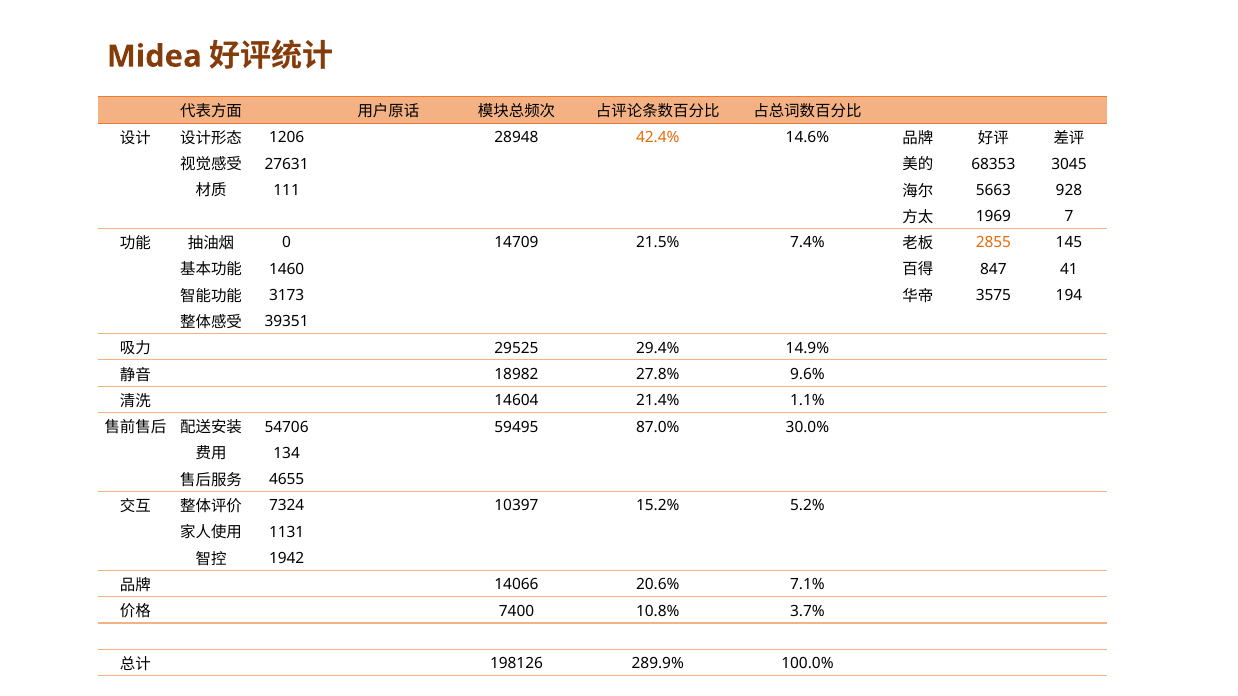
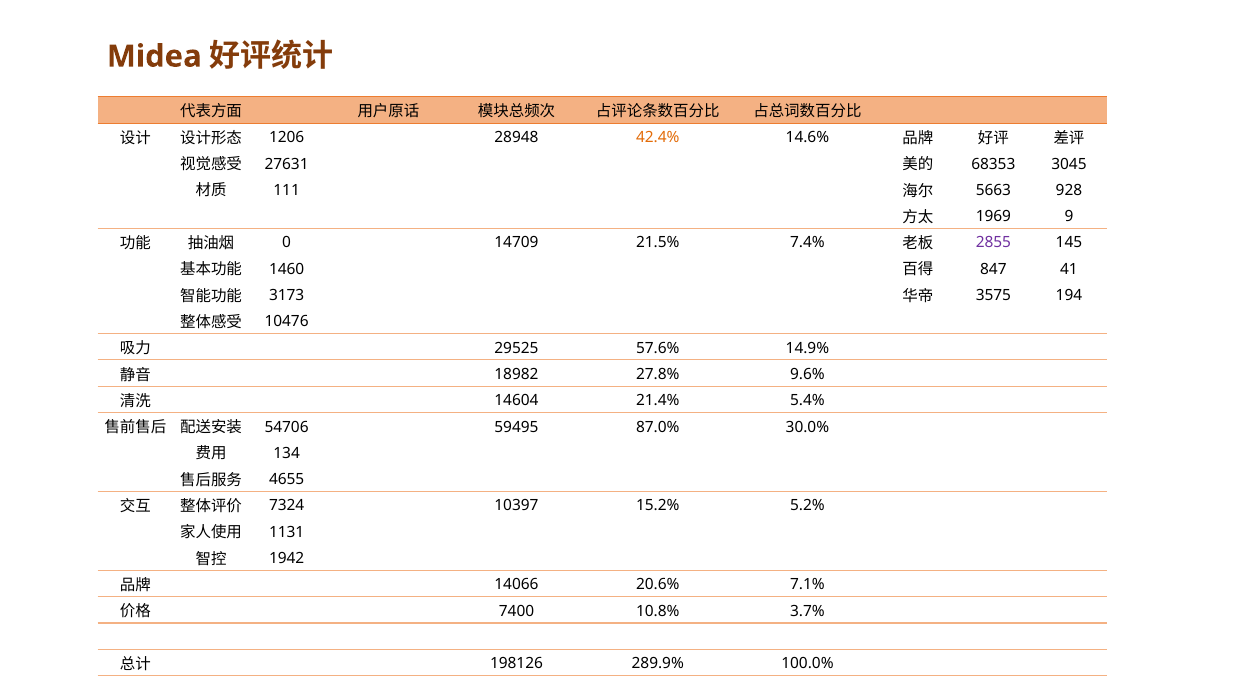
7: 7 -> 9 (1069, 217)
2855 colour: orange -> purple (993, 243)
39351: 39351 -> 10476 (287, 322)
29.4%: 29.4% -> 57.6% (658, 348)
1.1%: 1.1% -> 5.4% (807, 401)
